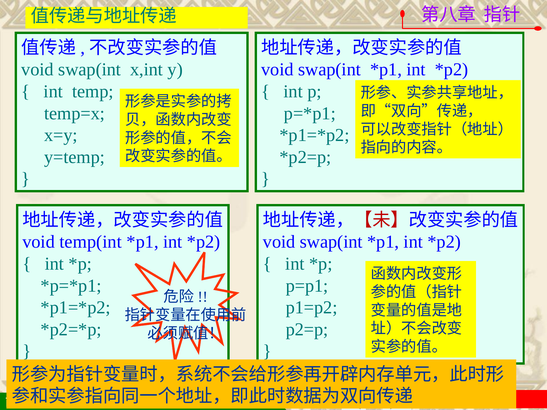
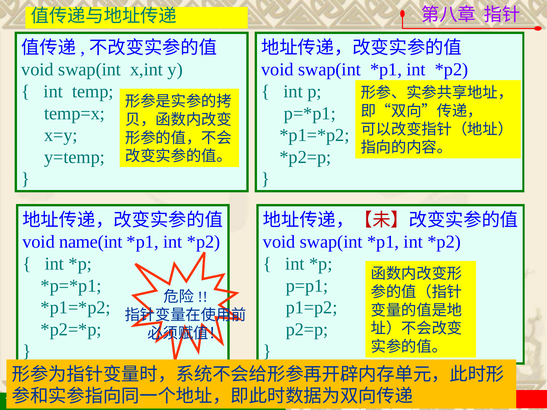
temp(int: temp(int -> name(int (91, 242)
